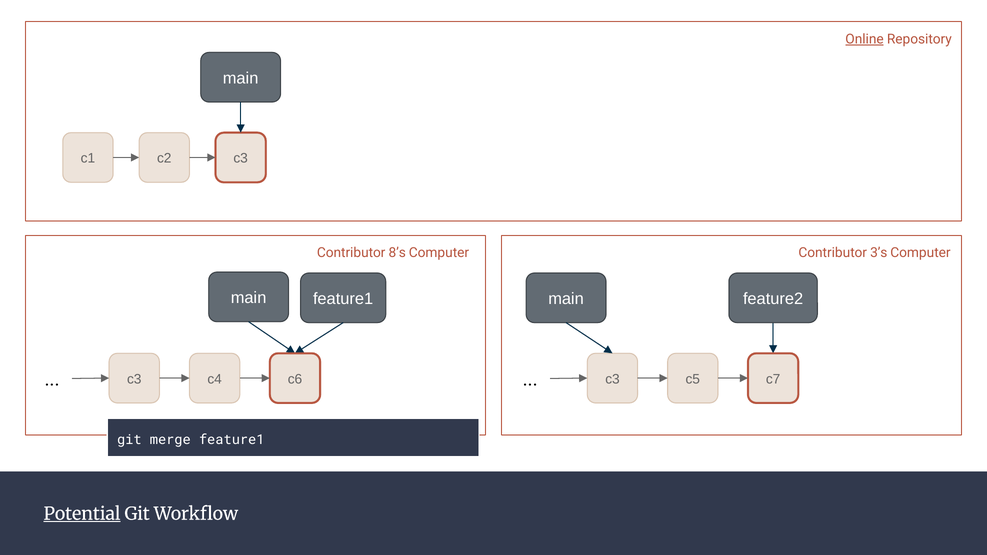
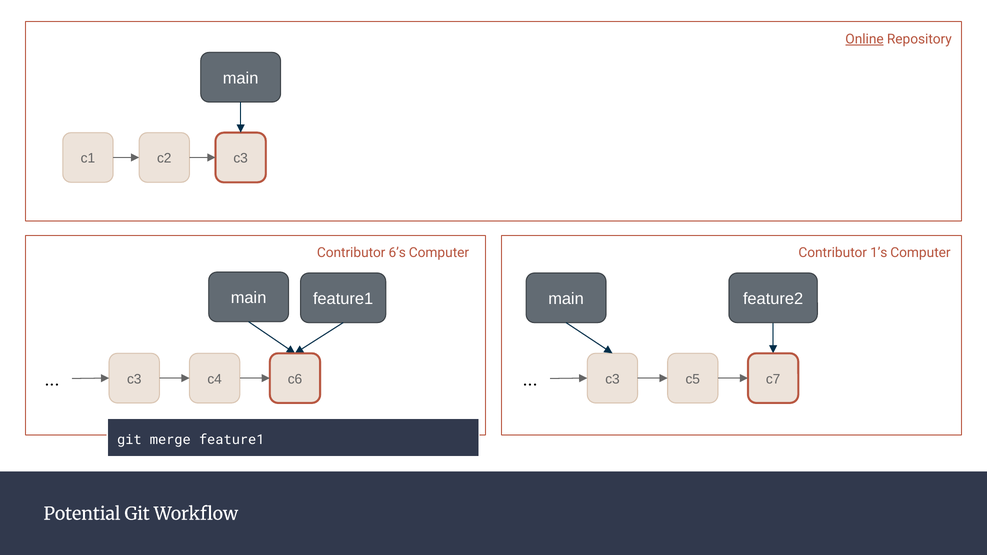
8’s: 8’s -> 6’s (397, 253)
3’s: 3’s -> 1’s (879, 253)
Potential underline: present -> none (82, 514)
